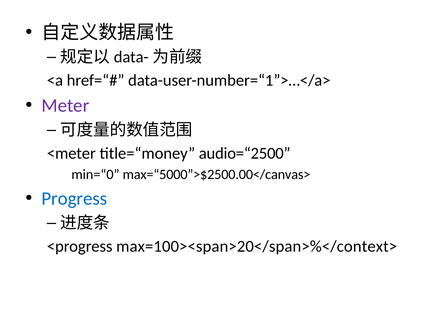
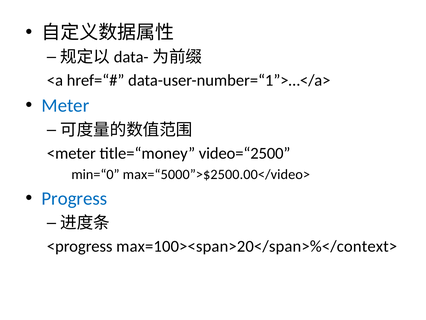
Meter colour: purple -> blue (65, 106)
audio=“2500: audio=“2500 -> video=“2500 (245, 153)
max=“5000”>$2500.00</canvas>: max=“5000”>$2500.00</canvas> -> max=“5000”>$2500.00</video> (216, 174)
